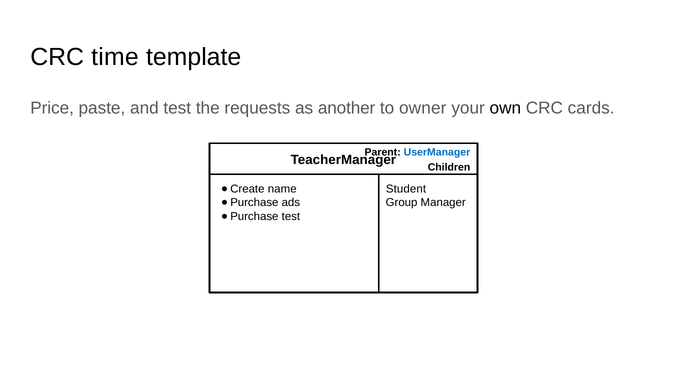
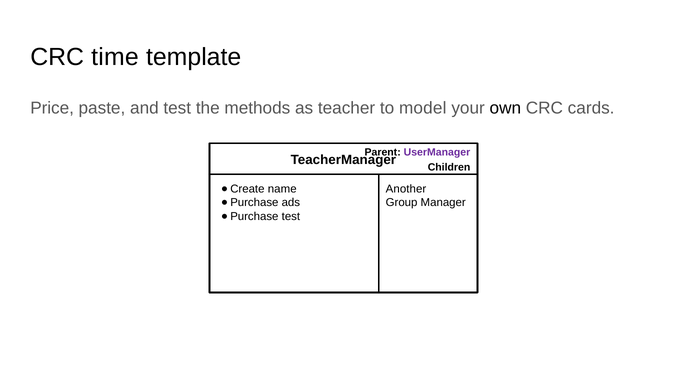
requests: requests -> methods (257, 108)
another: another -> teacher (347, 108)
owner: owner -> model (423, 108)
UserManager colour: blue -> purple (437, 152)
Student: Student -> Another (406, 189)
